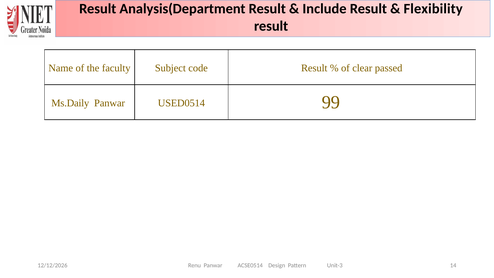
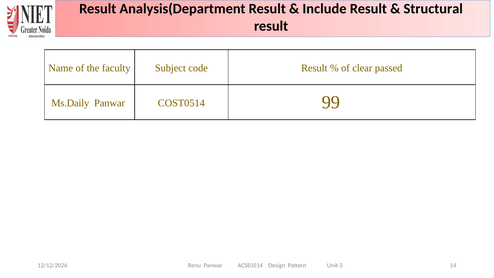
Flexibility: Flexibility -> Structural (433, 9)
USED0514: USED0514 -> COST0514 (181, 103)
